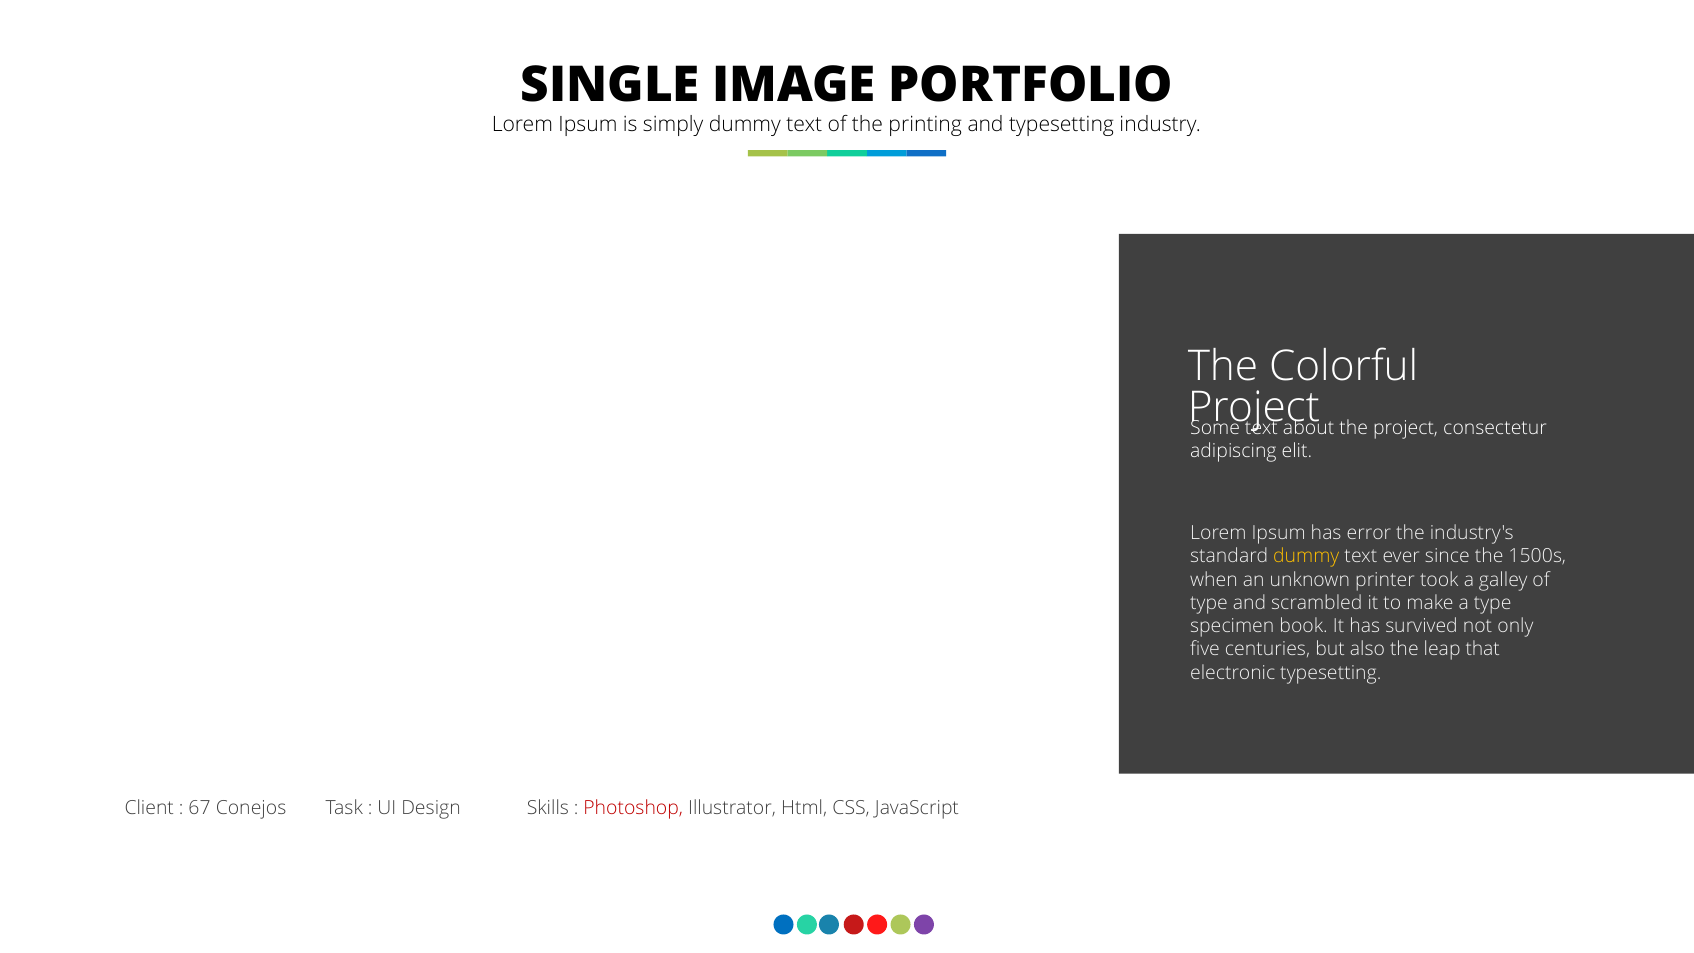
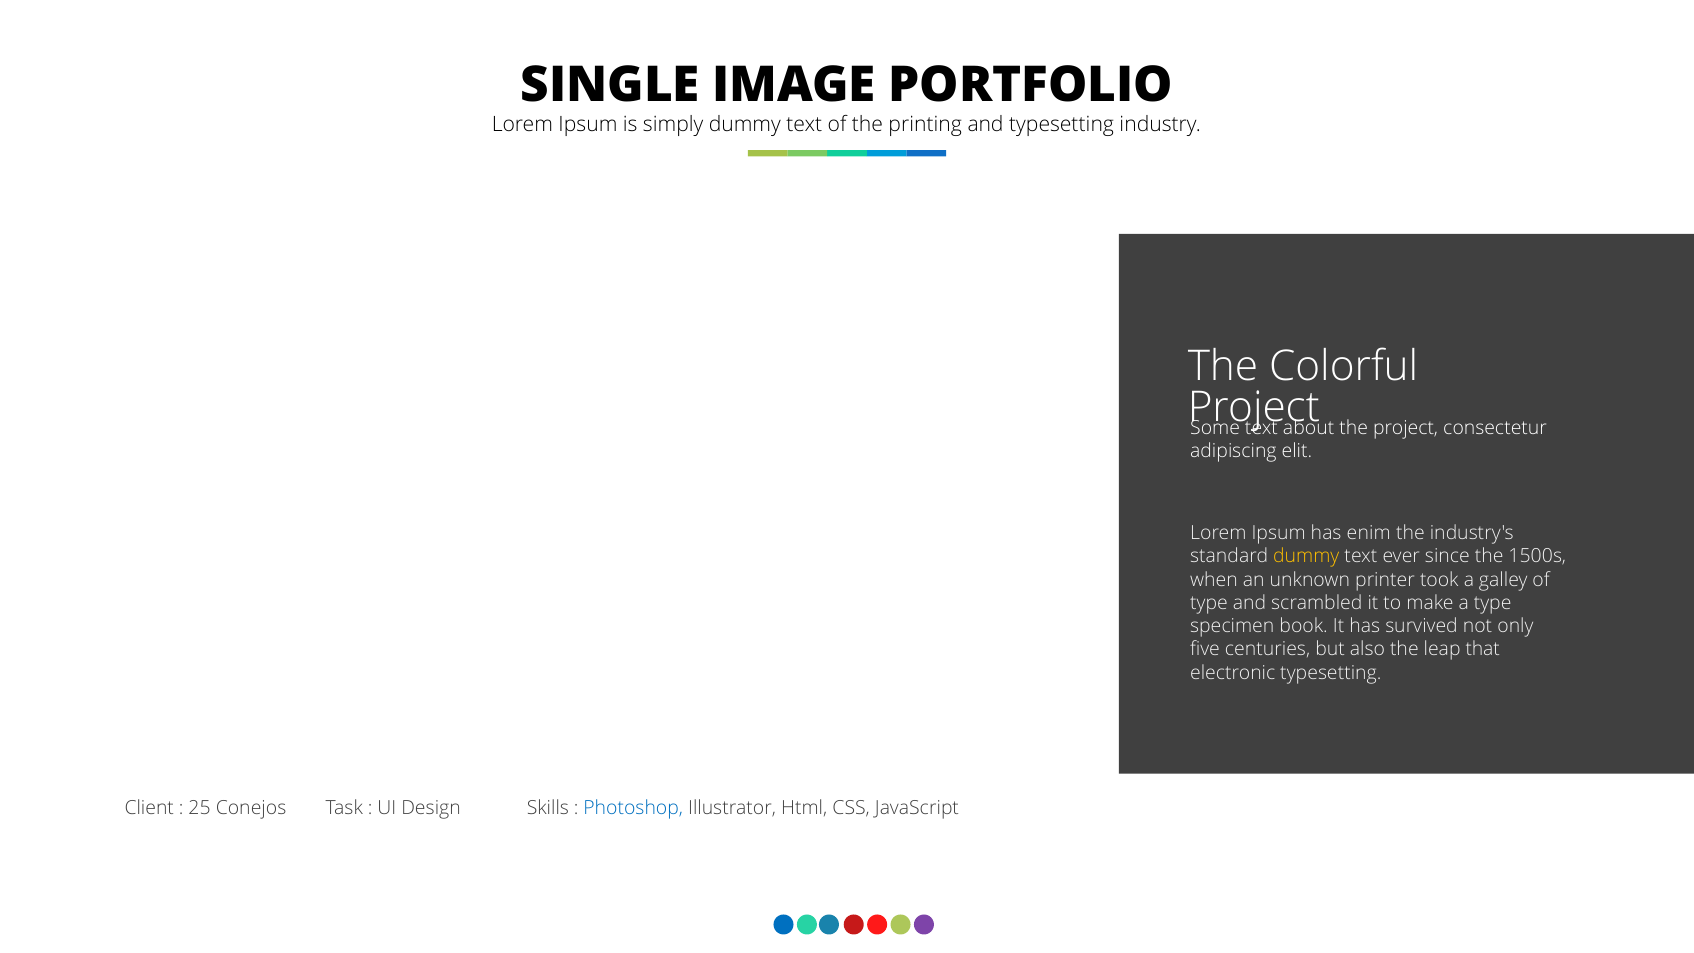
error: error -> enim (1369, 533)
67: 67 -> 25 (200, 808)
Photoshop colour: red -> blue (633, 808)
